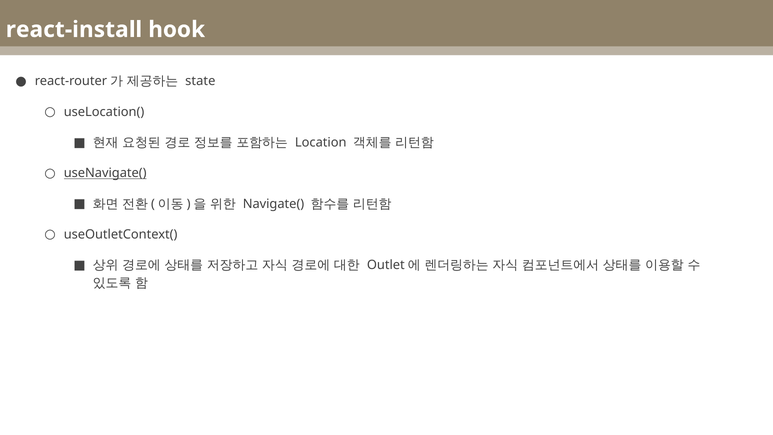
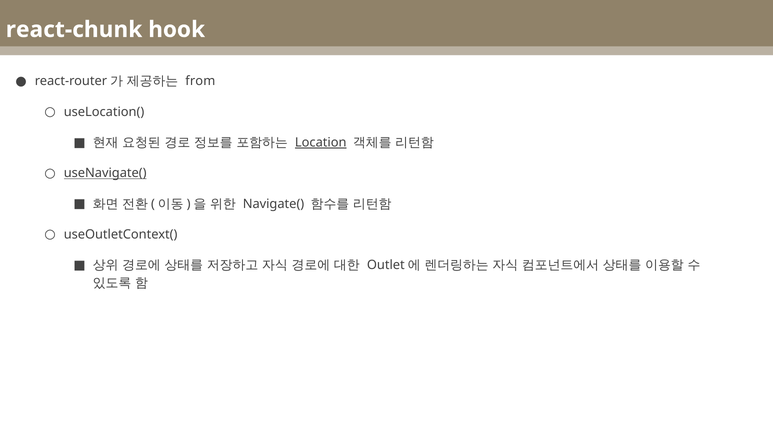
react-install: react-install -> react-chunk (74, 30)
state: state -> from (200, 81)
Location underline: none -> present (321, 142)
